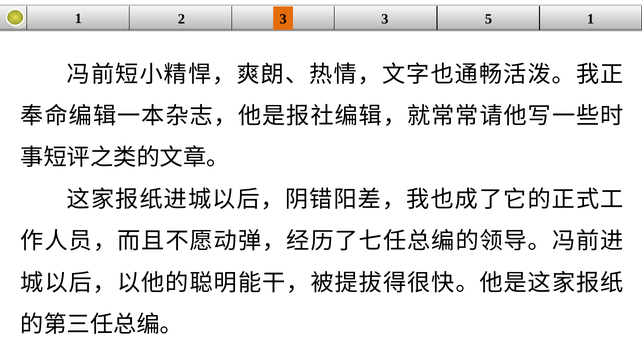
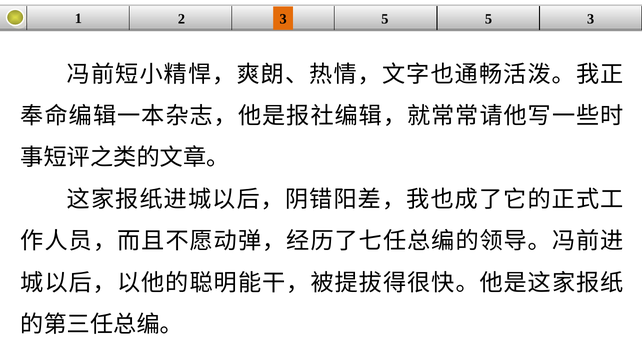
3 3: 3 -> 5 (385, 19)
5 1: 1 -> 3 (591, 19)
